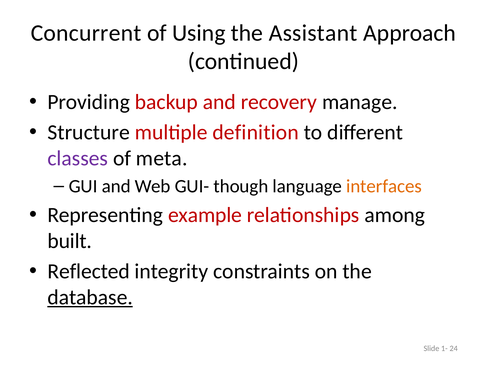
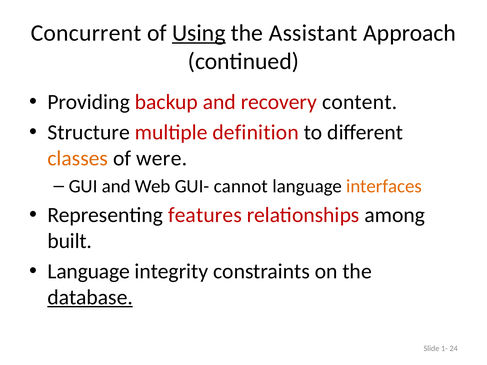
Using underline: none -> present (199, 33)
manage: manage -> content (360, 102)
classes colour: purple -> orange (78, 158)
meta: meta -> were (162, 158)
though: though -> cannot (241, 186)
example: example -> features (205, 215)
Reflected: Reflected -> Language (89, 272)
